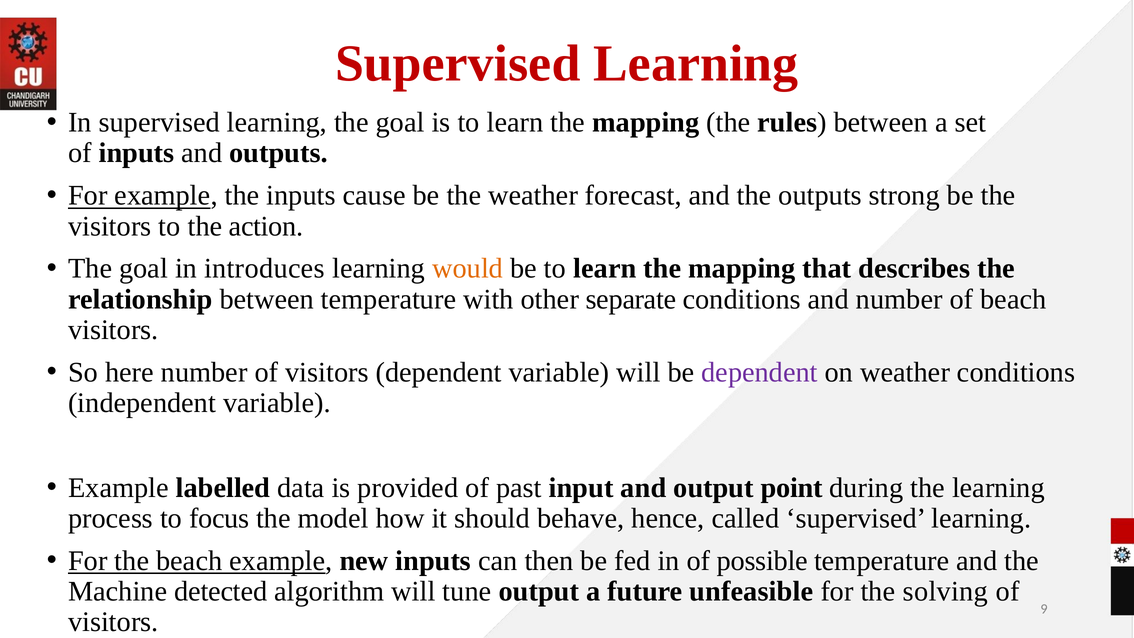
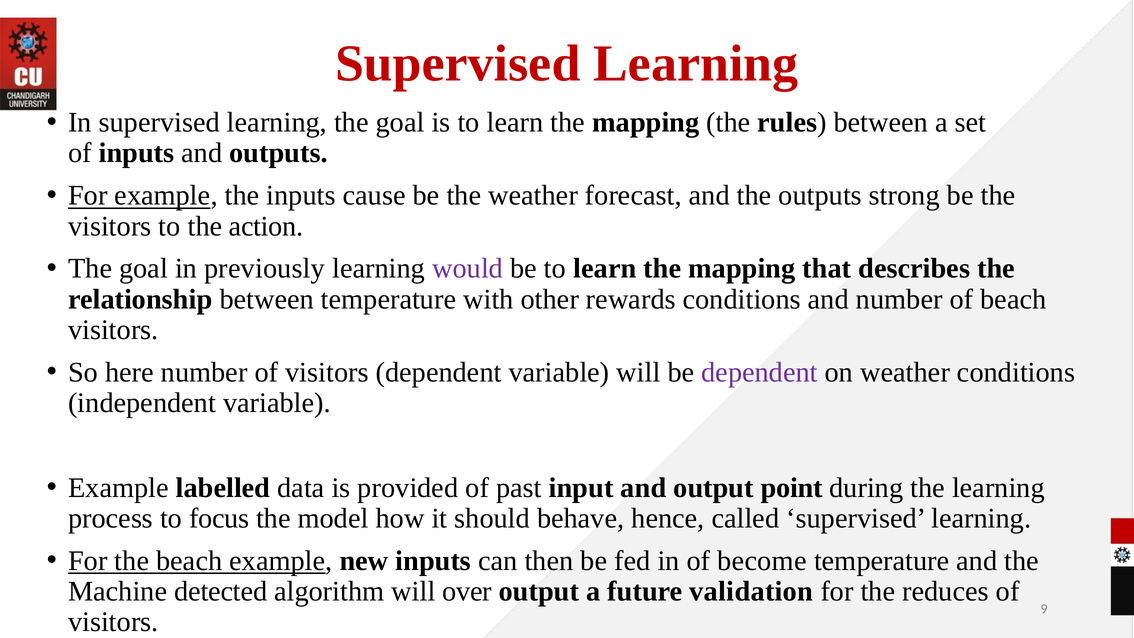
introduces: introduces -> previously (265, 269)
would colour: orange -> purple (468, 269)
separate: separate -> rewards (631, 299)
possible: possible -> become (762, 561)
tune: tune -> over (467, 591)
unfeasible: unfeasible -> validation (751, 591)
solving: solving -> reduces (946, 591)
